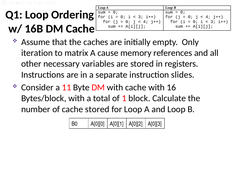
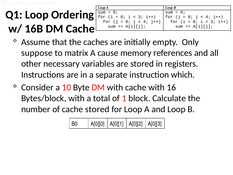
iteration: iteration -> suppose (37, 53)
slides: slides -> which (183, 75)
11: 11 -> 10 (67, 87)
